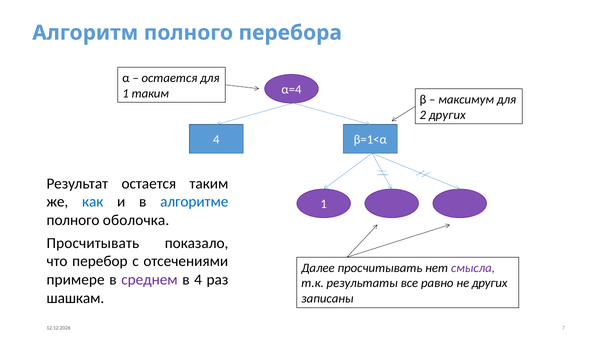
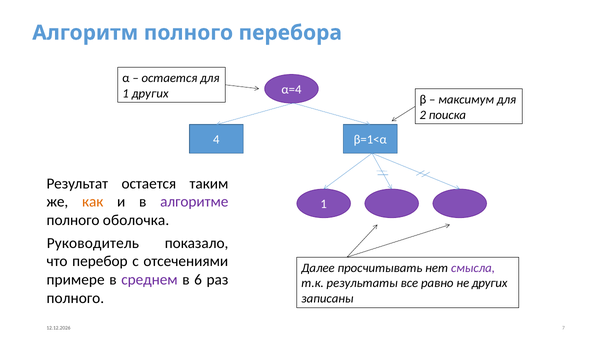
1 таким: таким -> других (150, 93)
2 других: других -> поиска (447, 115)
как colour: blue -> orange (93, 202)
алгоритме colour: blue -> purple (194, 202)
Просчитывать: Просчитывать -> Руководитель (93, 243)
в 4: 4 -> 6 (198, 279)
шашкам: шашкам -> полного (75, 298)
